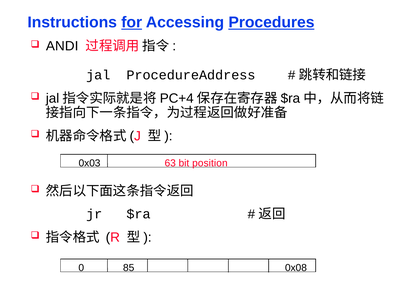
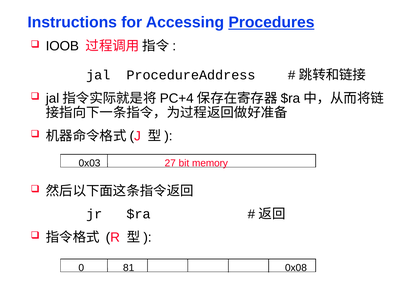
for underline: present -> none (132, 22)
ANDI: ANDI -> IOOB (62, 46)
63: 63 -> 27 (170, 163)
position: position -> memory (210, 163)
85: 85 -> 81 (129, 268)
